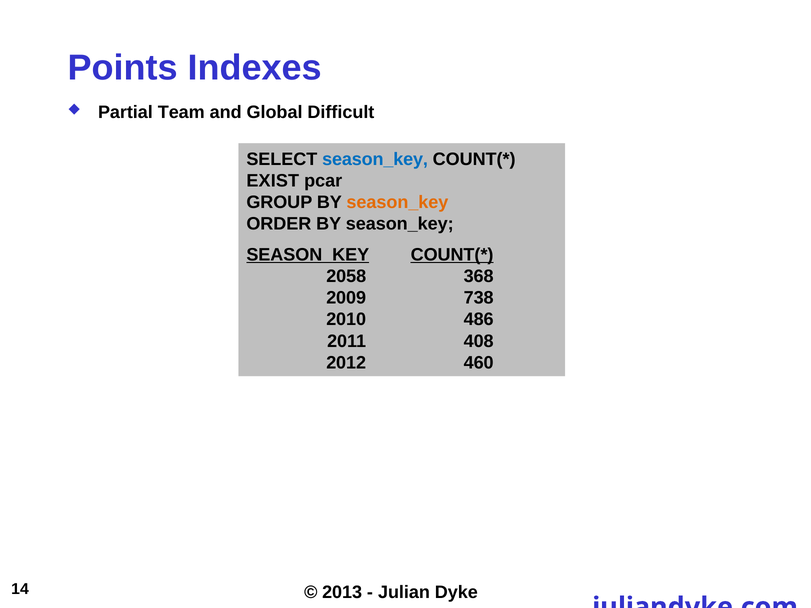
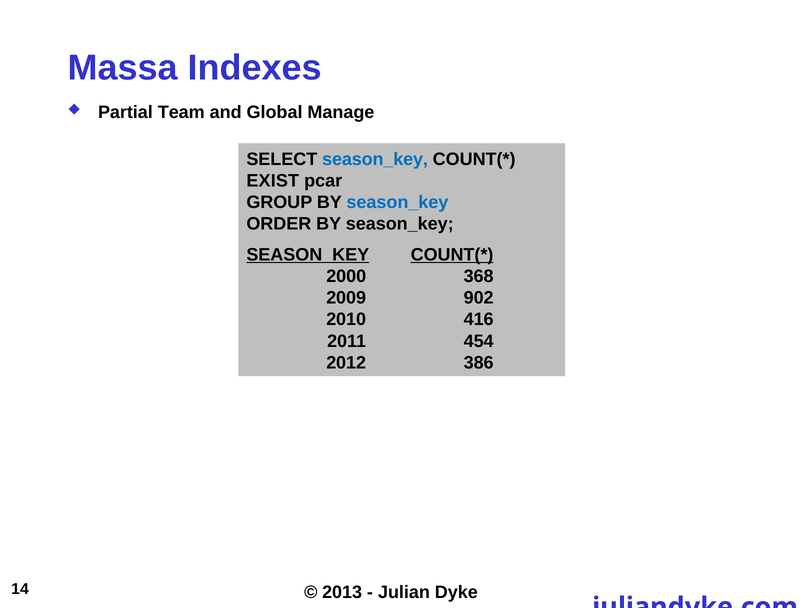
Points: Points -> Massa (123, 68)
Difficult: Difficult -> Manage (341, 112)
season_key colour: orange -> blue (397, 203)
2058: 2058 -> 2000 (346, 276)
738: 738 -> 902 (479, 298)
486: 486 -> 416 (479, 320)
408: 408 -> 454 (479, 341)
460: 460 -> 386 (479, 363)
